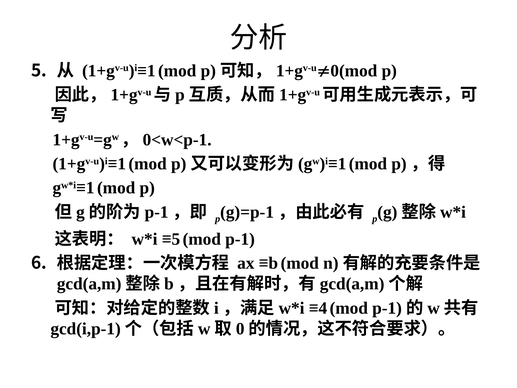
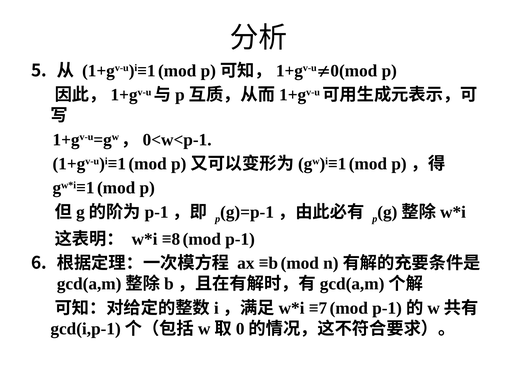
≡5: ≡5 -> ≡8 (171, 239)
≡4: ≡4 -> ≡7 (318, 308)
